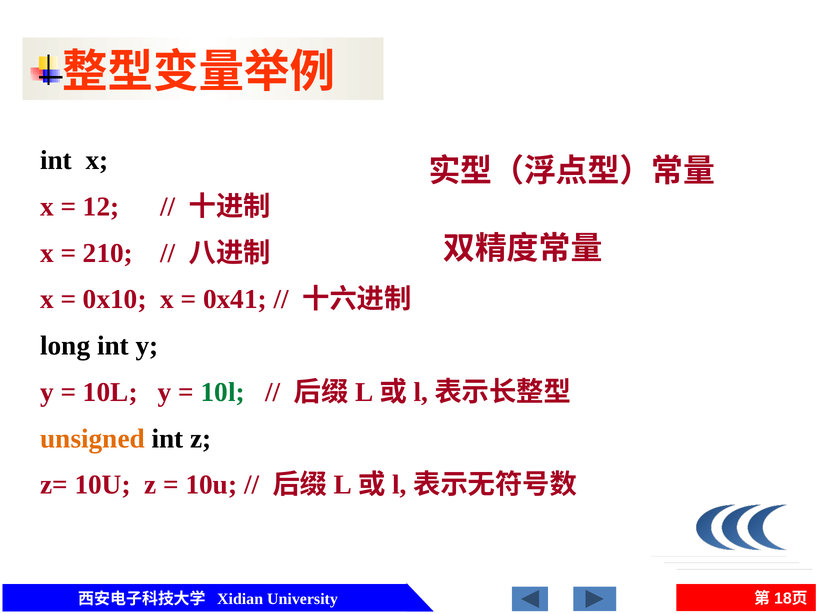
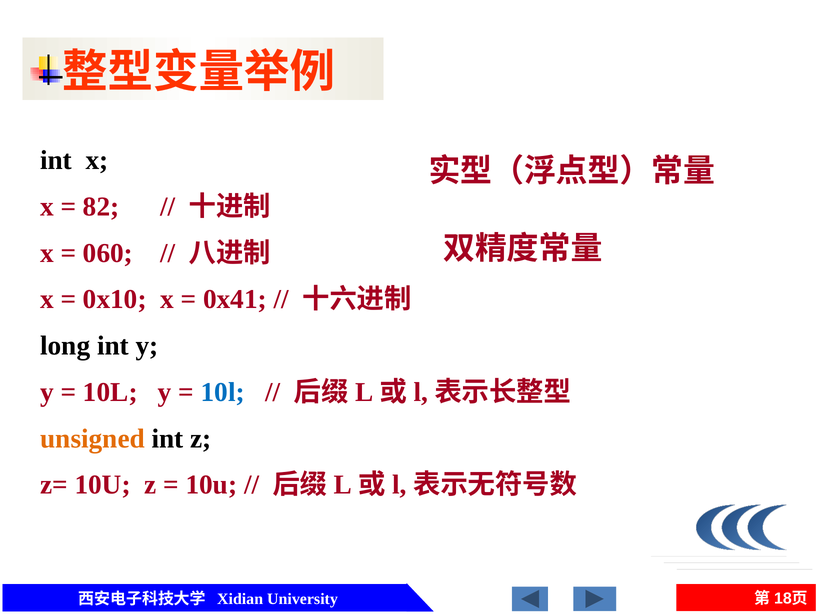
12: 12 -> 82 (101, 207)
210: 210 -> 060 (108, 253)
10l colour: green -> blue (223, 392)
